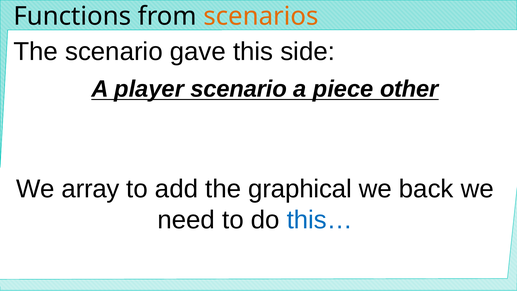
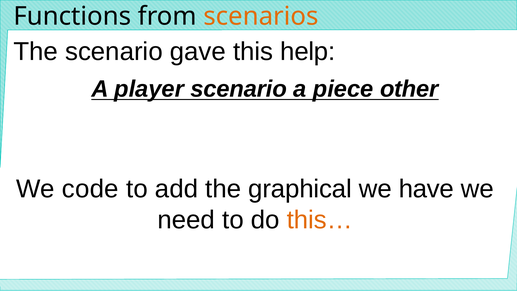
side: side -> help (308, 51)
array: array -> code (90, 189)
back: back -> have (426, 189)
this… colour: blue -> orange (320, 220)
